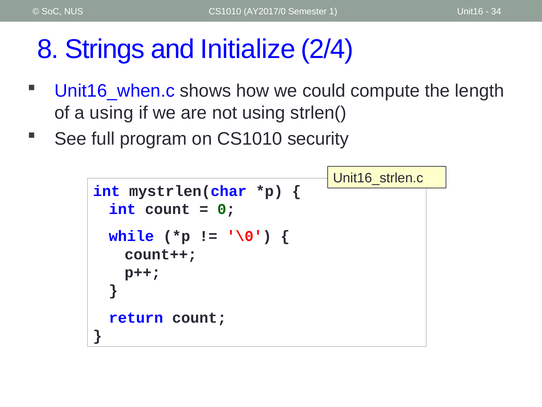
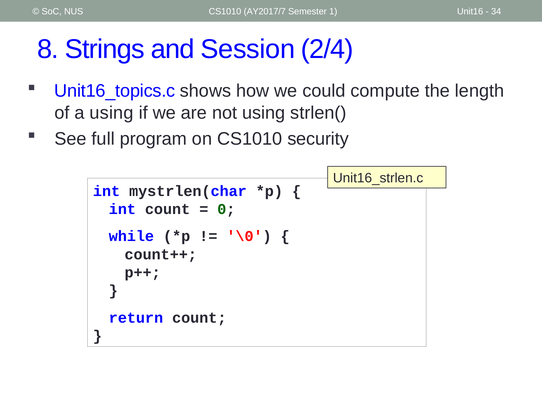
AY2017/0: AY2017/0 -> AY2017/7 (265, 11)
Initialize: Initialize -> Session (248, 49)
Unit16_when.c: Unit16_when.c -> Unit16_topics.c (115, 91)
